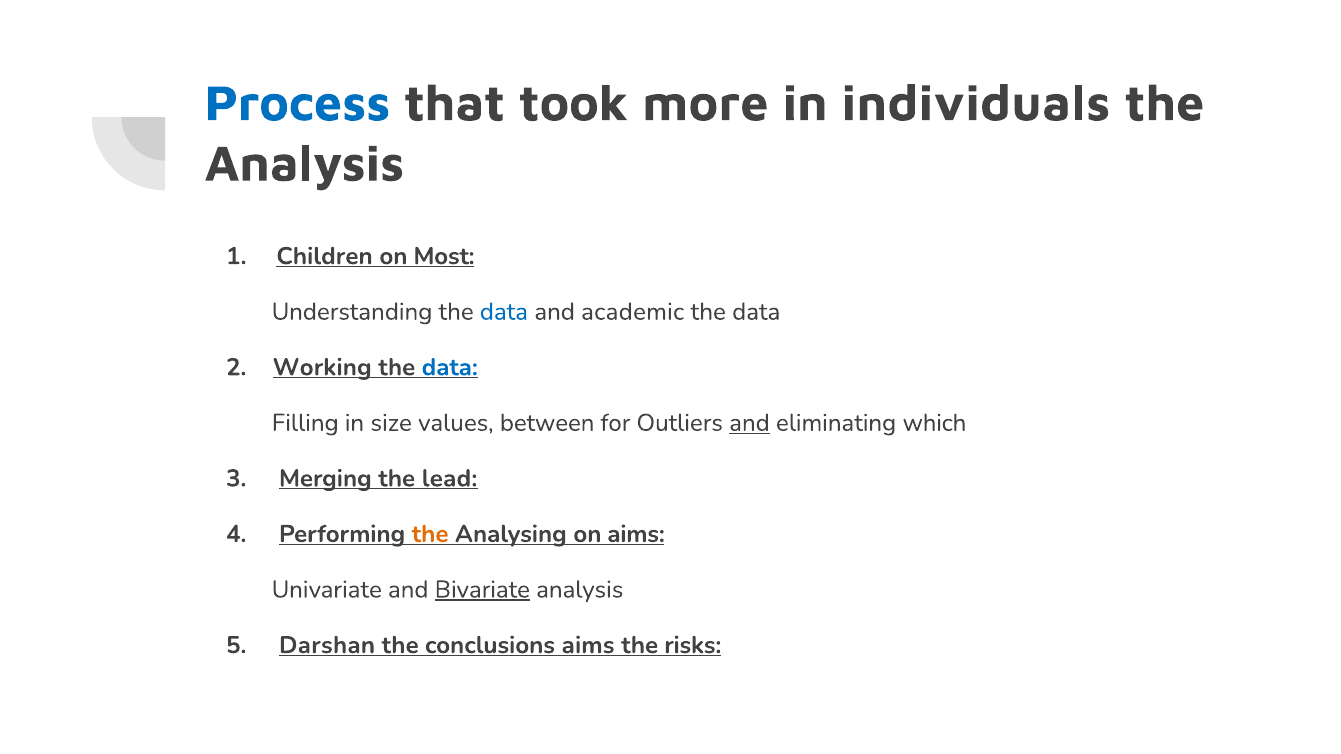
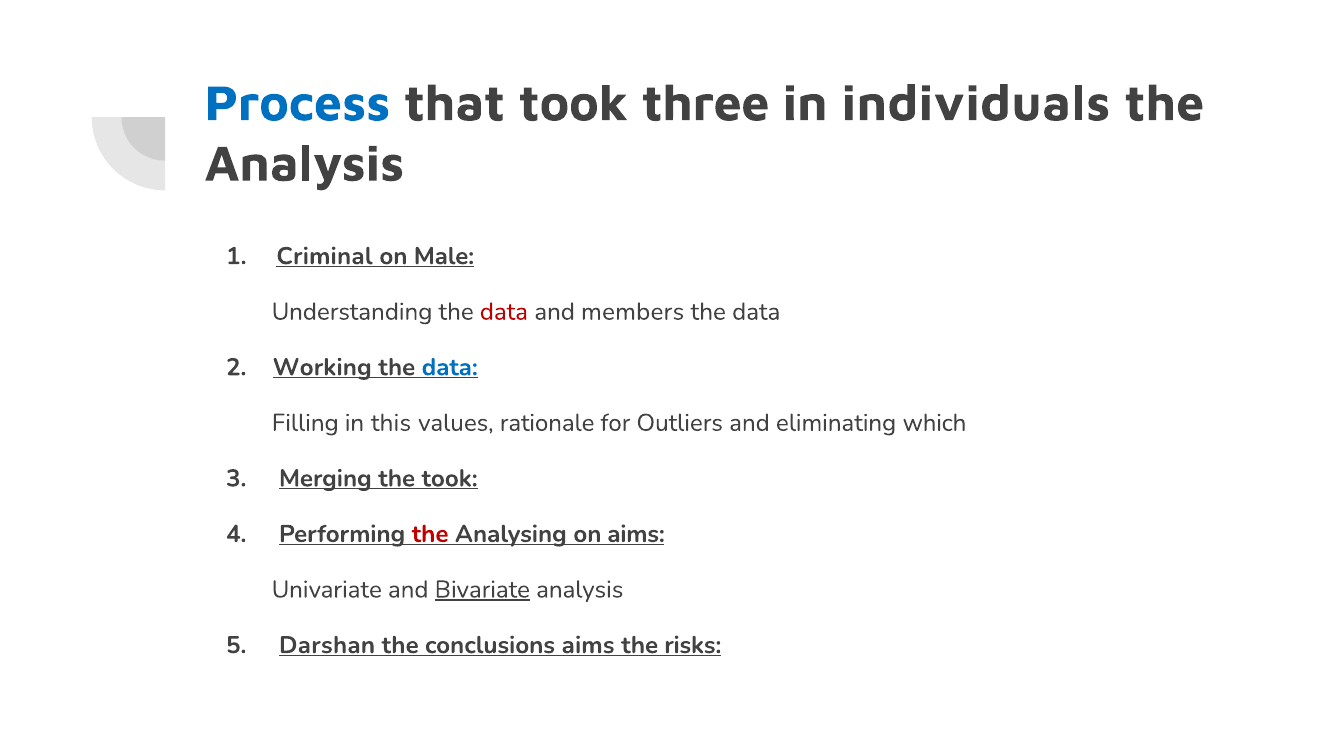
more: more -> three (706, 104)
Children: Children -> Criminal (324, 256)
Most: Most -> Male (444, 256)
data colour: blue -> red (504, 312)
academic: academic -> members (633, 312)
size: size -> this (391, 423)
between: between -> rationale (547, 423)
and underline: present -> none (749, 423)
the lead: lead -> took (450, 479)
the colour: orange -> red (430, 534)
